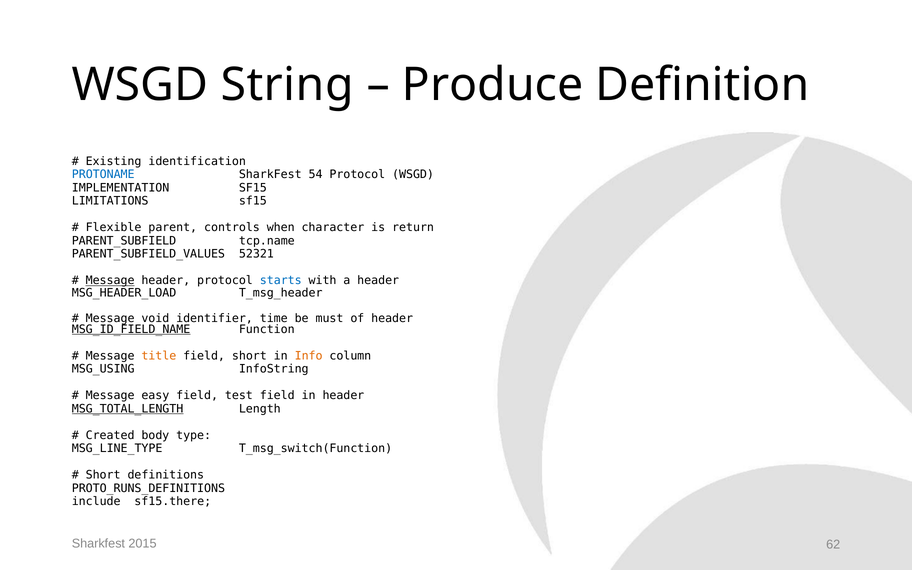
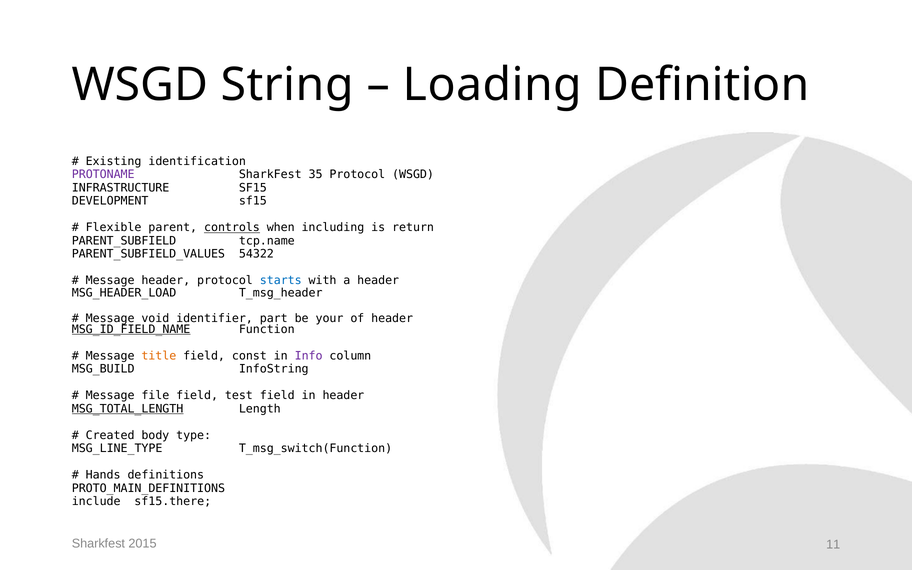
Produce: Produce -> Loading (492, 85)
PROTONAME colour: blue -> purple (103, 175)
54: 54 -> 35 (316, 175)
IMPLEMENTATION: IMPLEMENTATION -> INFRASTRUCTURE (121, 188)
LIMITATIONS: LIMITATIONS -> DEVELOPMENT (110, 201)
controls underline: none -> present (232, 228)
character: character -> including (333, 228)
52321: 52321 -> 54322 (256, 254)
Message underline: present -> none (110, 281)
time: time -> part (274, 318)
must: must -> your (330, 318)
field short: short -> const (249, 356)
Info colour: orange -> purple (309, 356)
MSG_USING: MSG_USING -> MSG_BUILD (103, 369)
easy: easy -> file (155, 396)
Short: Short -> Hands (103, 475)
PROTO_RUNS_DEFINITIONS: PROTO_RUNS_DEFINITIONS -> PROTO_MAIN_DEFINITIONS (148, 488)
62: 62 -> 11 (833, 544)
